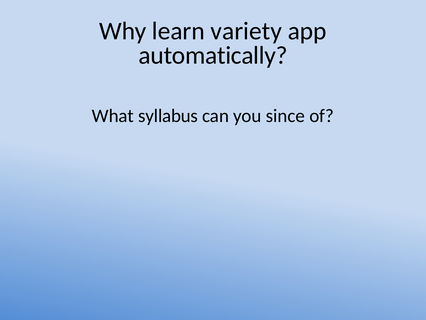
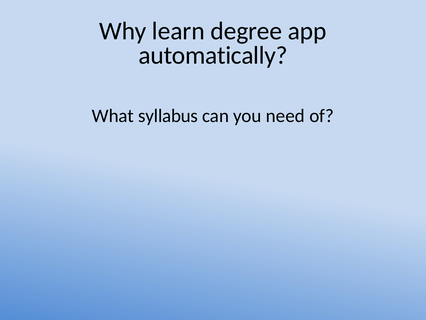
variety: variety -> degree (246, 31)
since: since -> need (285, 116)
